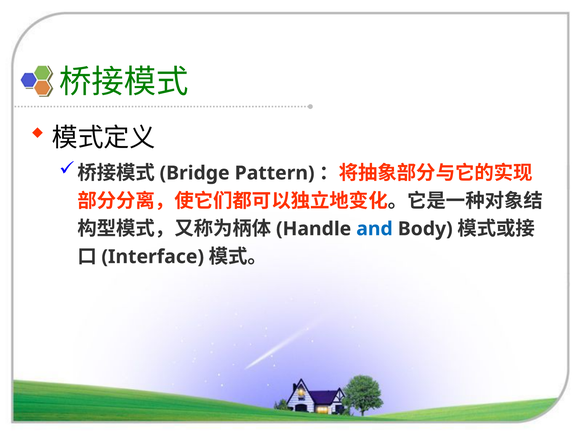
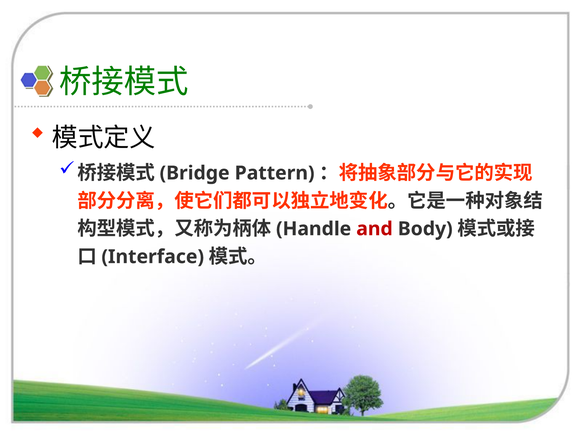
and colour: blue -> red (374, 229)
